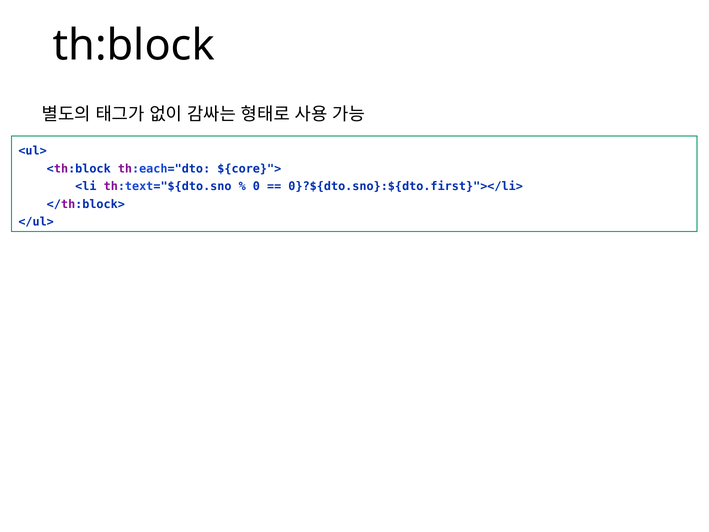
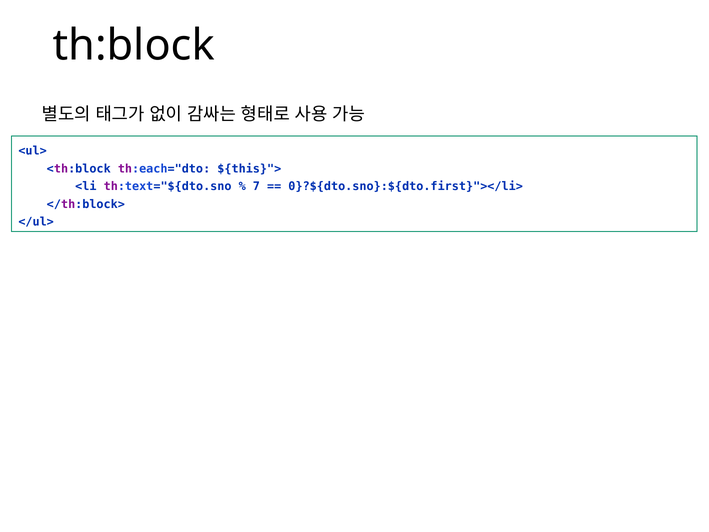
${core}">: ${core}"> -> ${this}"> (249, 169)
0: 0 -> 7 (256, 186)
